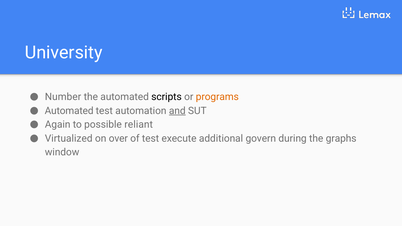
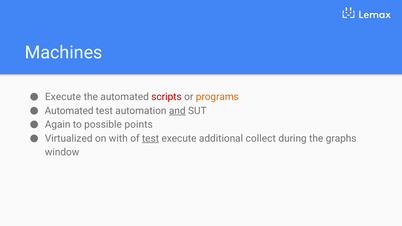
University: University -> Machines (64, 53)
Number: Number -> Execute (63, 97)
scripts colour: black -> red (167, 97)
reliant: reliant -> points (139, 125)
over: over -> with (118, 139)
test underline: none -> present (151, 139)
govern: govern -> collect (261, 139)
